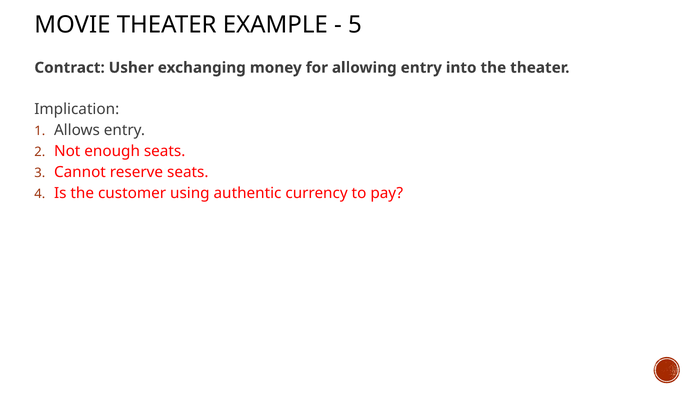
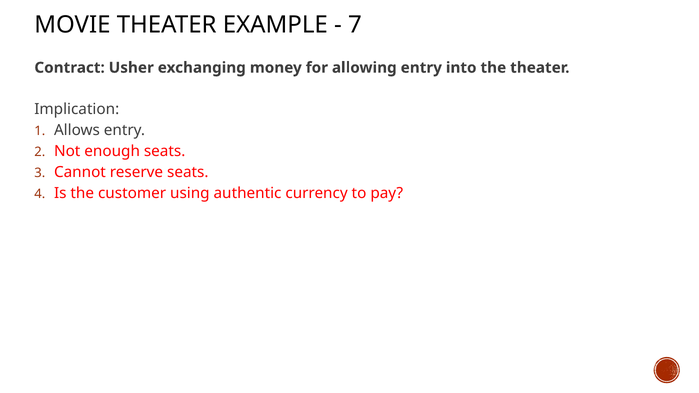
5: 5 -> 7 (355, 25)
